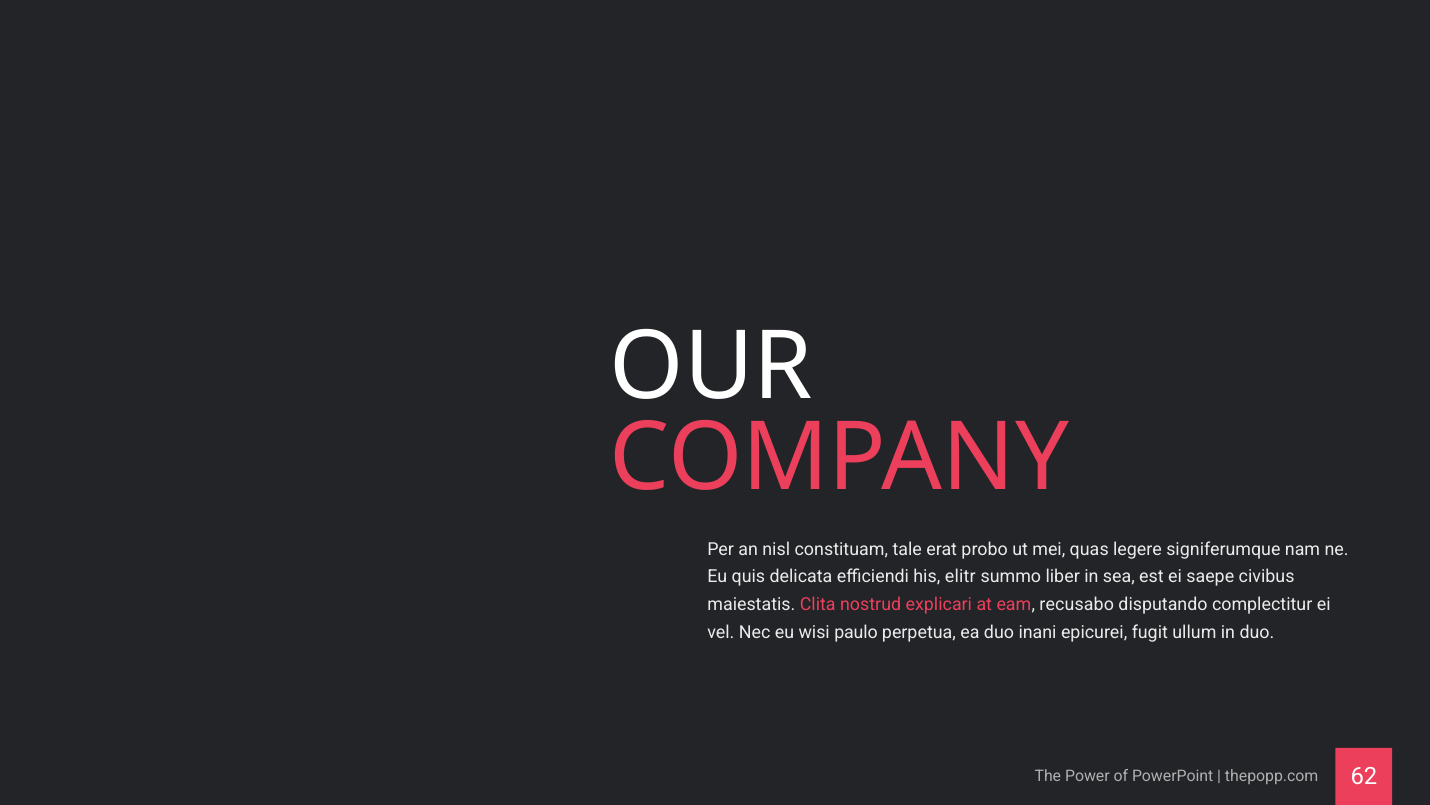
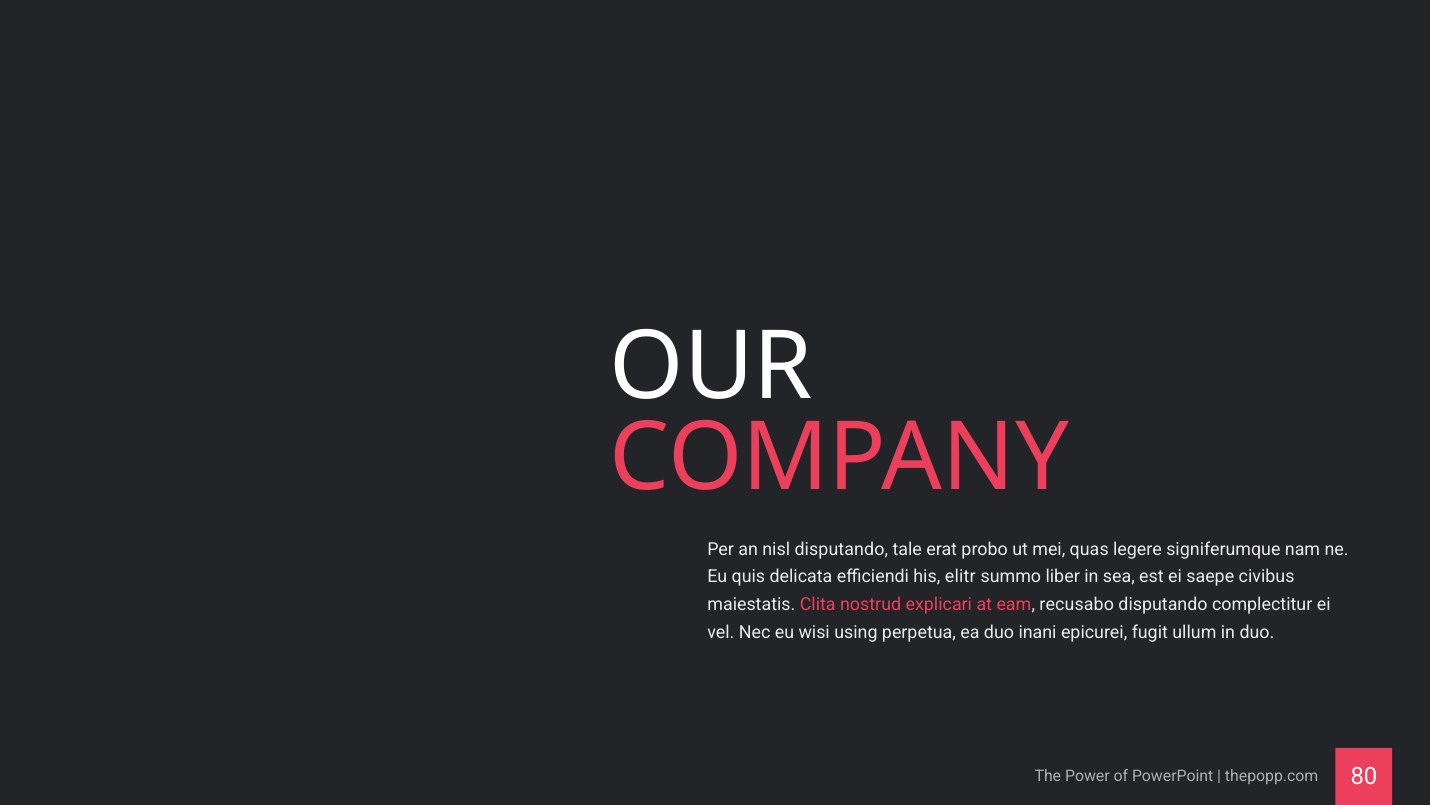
nisl constituam: constituam -> disputando (841, 549)
paulo: paulo -> using (856, 632)
62: 62 -> 80 (1364, 776)
